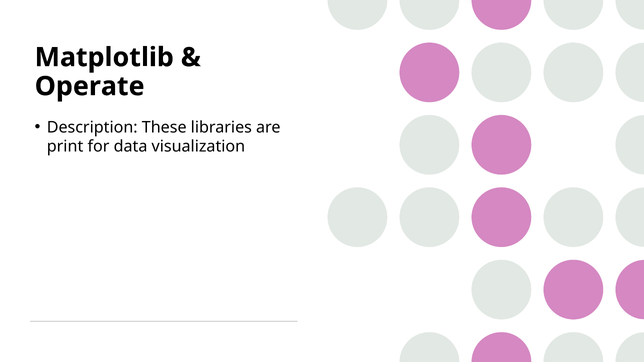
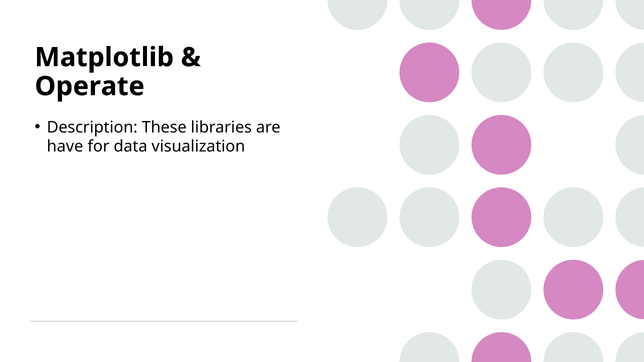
print: print -> have (65, 147)
